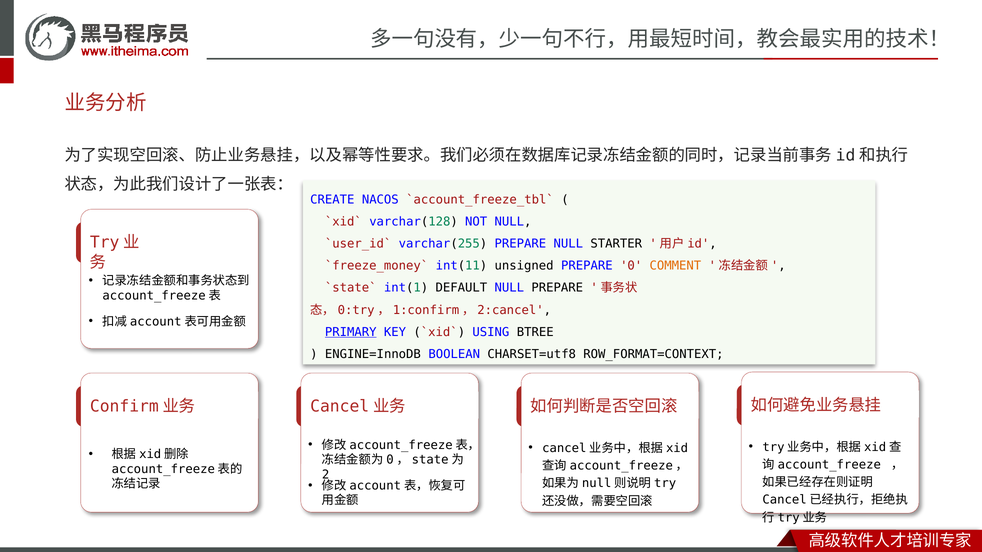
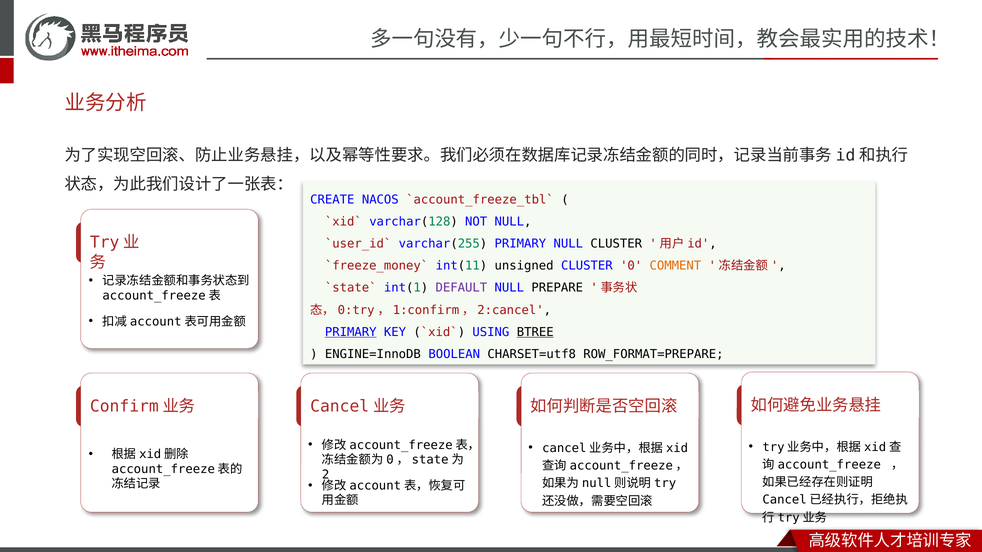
varchar(255 PREPARE: PREPARE -> PRIMARY (520, 244)
NULL STARTER: STARTER -> CLUSTER (616, 244)
unsigned PREPARE: PREPARE -> CLUSTER (587, 266)
DEFAULT colour: black -> purple (461, 288)
BTREE underline: none -> present (535, 332)
ROW_FORMAT=CONTEXT: ROW_FORMAT=CONTEXT -> ROW_FORMAT=PREPARE (653, 354)
